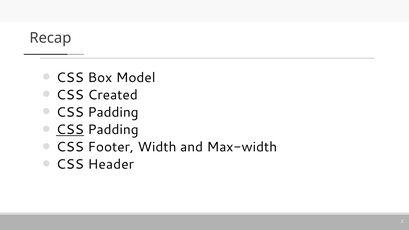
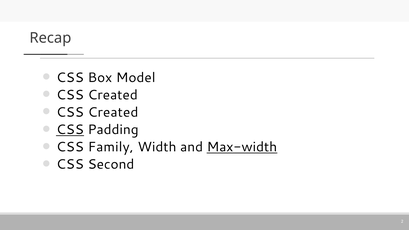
Padding: Padding -> Created (113, 112)
Footer: Footer -> Family (111, 147)
Max-width underline: none -> present (242, 147)
Header: Header -> Second (111, 165)
